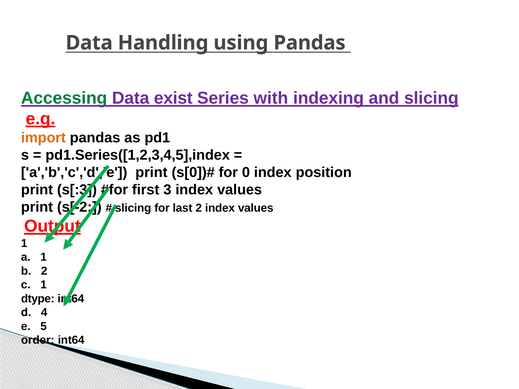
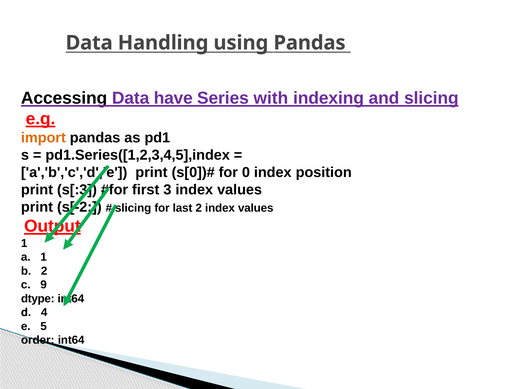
Accessing colour: green -> black (64, 98)
exist: exist -> have (173, 98)
c 1: 1 -> 9 (44, 285)
